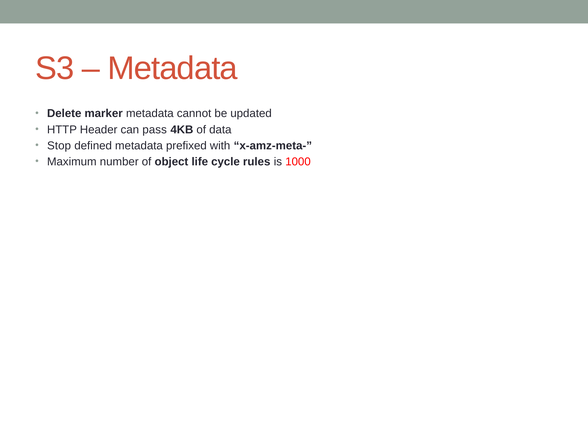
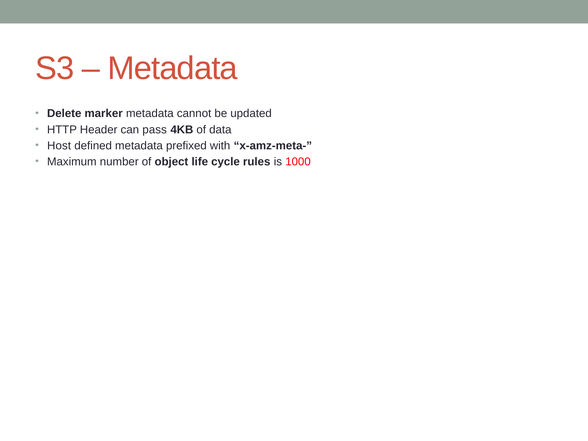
Stop: Stop -> Host (59, 146)
